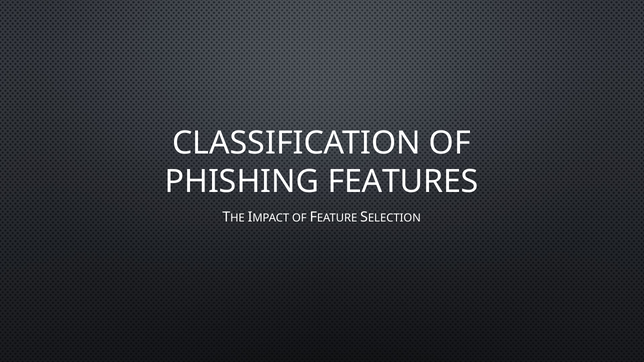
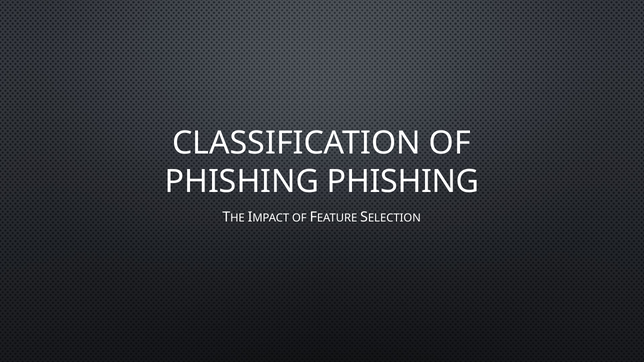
PHISHING FEATURES: FEATURES -> PHISHING (403, 182)
